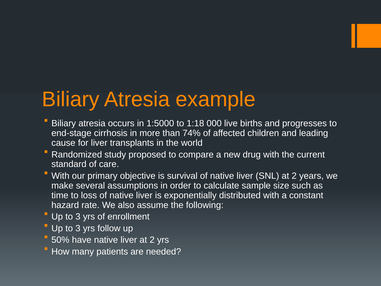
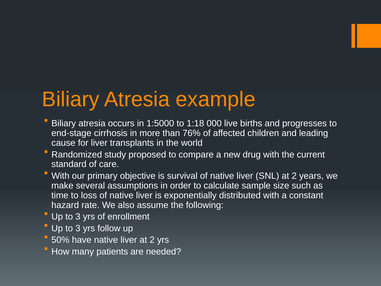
74%: 74% -> 76% (192, 133)
